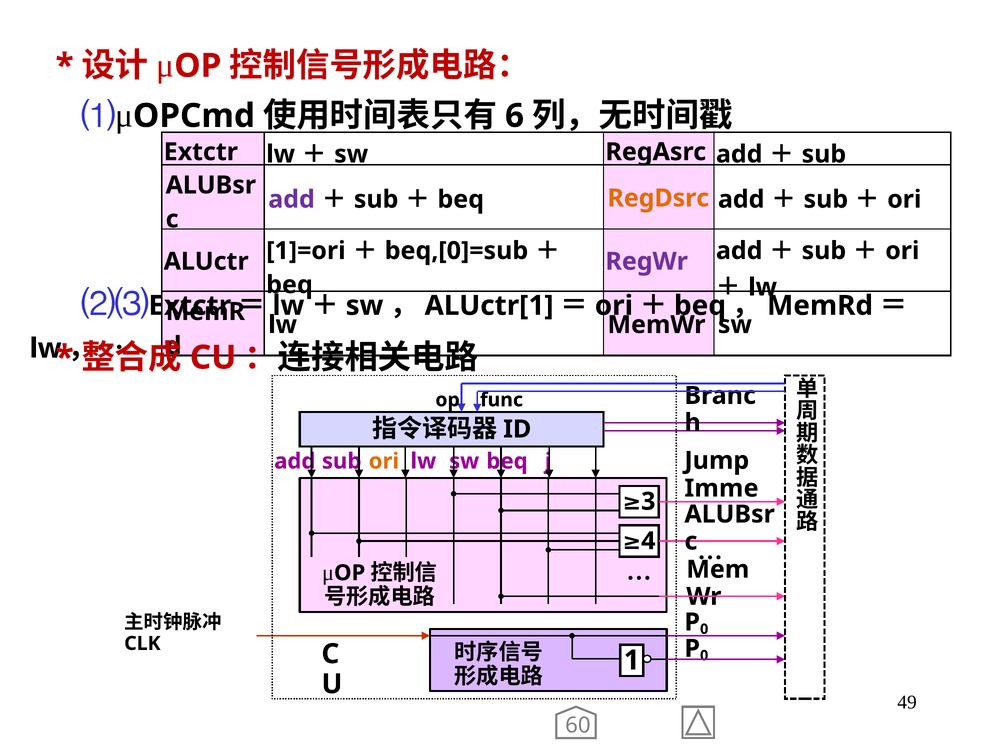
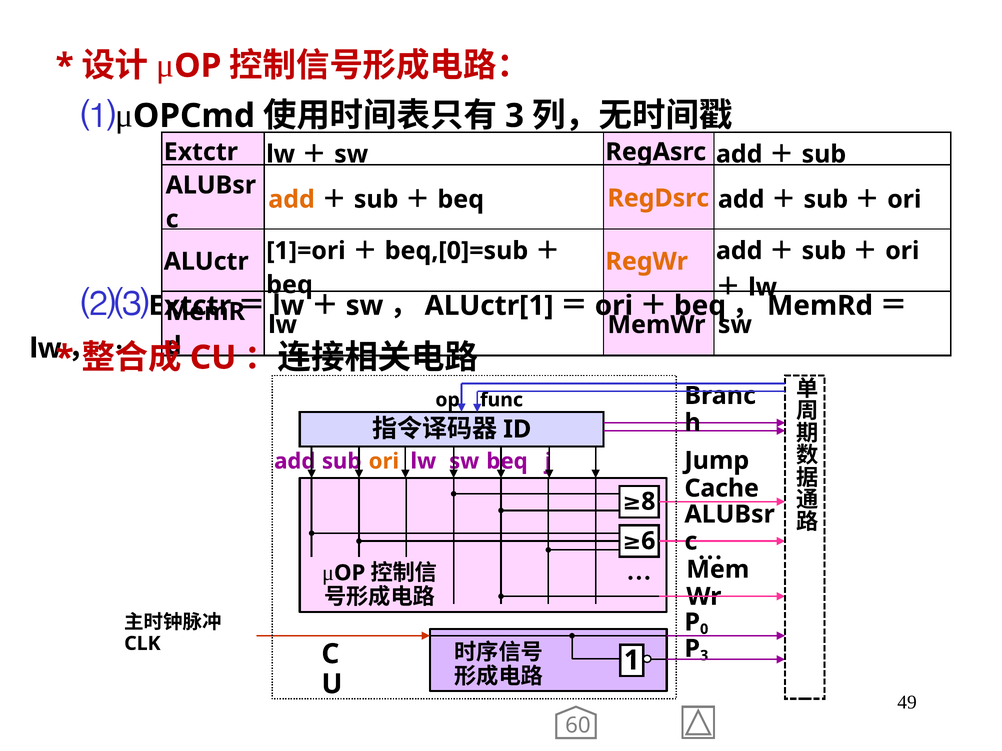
6: 6 -> 3 (515, 116)
add colour: purple -> orange (292, 200)
RegWr colour: purple -> orange (647, 262)
Imme: Imme -> Cache (722, 489)
3: 3 -> 8 (648, 502)
4: 4 -> 6 (648, 541)
0: 0 -> 3 (704, 656)
